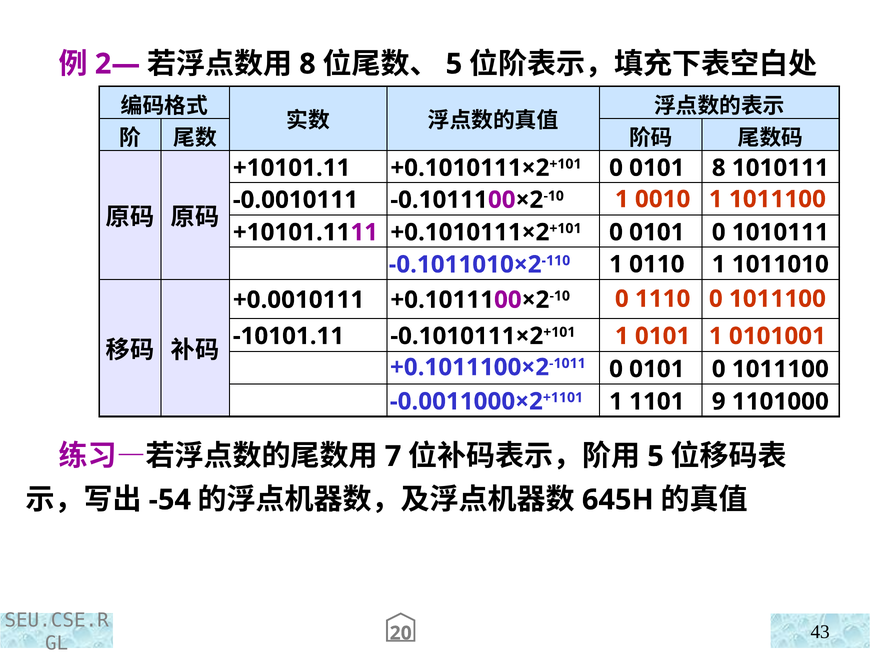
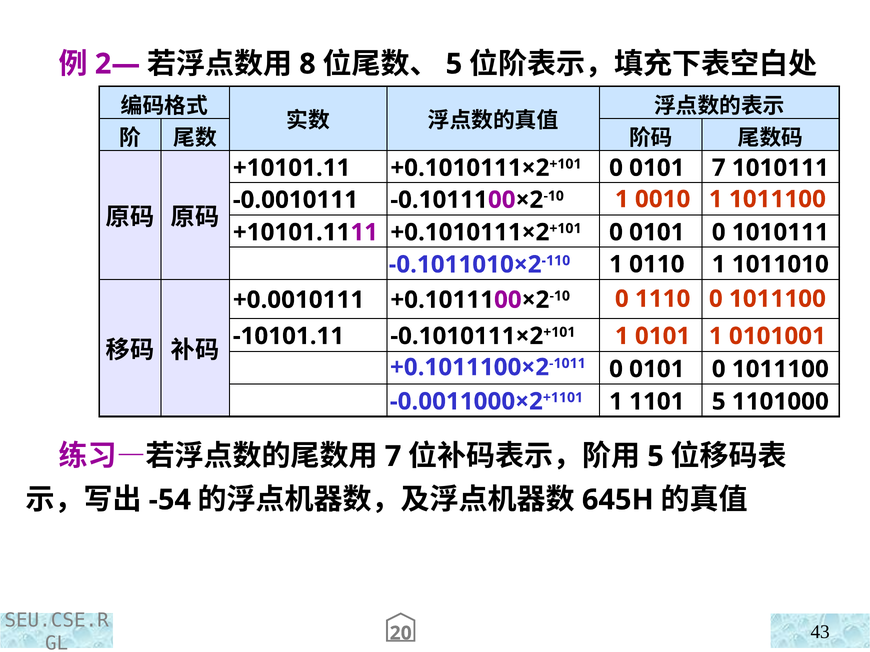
0101 8: 8 -> 7 (719, 168)
1101 9: 9 -> 5 (719, 402)
